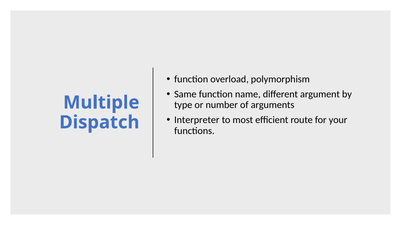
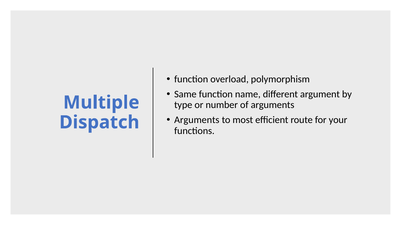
Interpreter: Interpreter -> Arguments (197, 120)
